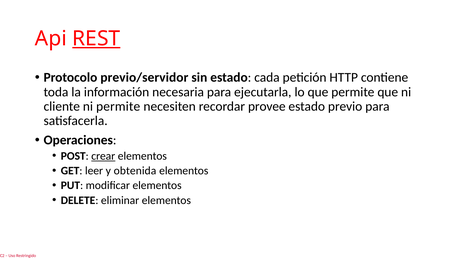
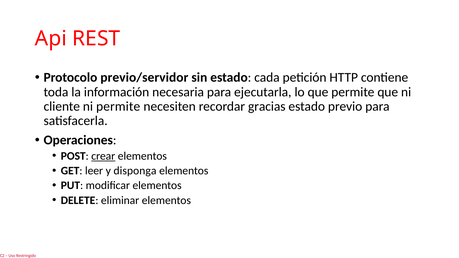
REST underline: present -> none (96, 39)
provee: provee -> gracias (267, 107)
obtenida: obtenida -> disponga (135, 171)
